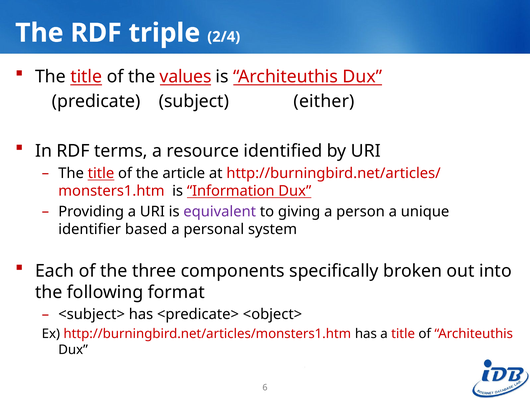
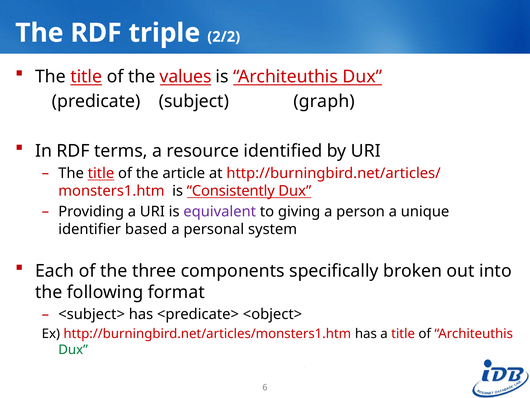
2/4: 2/4 -> 2/2 (224, 37)
either: either -> graph (324, 101)
Information: Information -> Consistently (231, 191)
Dux colour: black -> green (73, 349)
